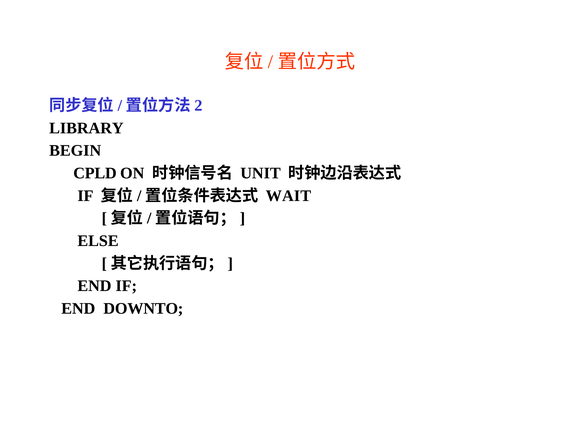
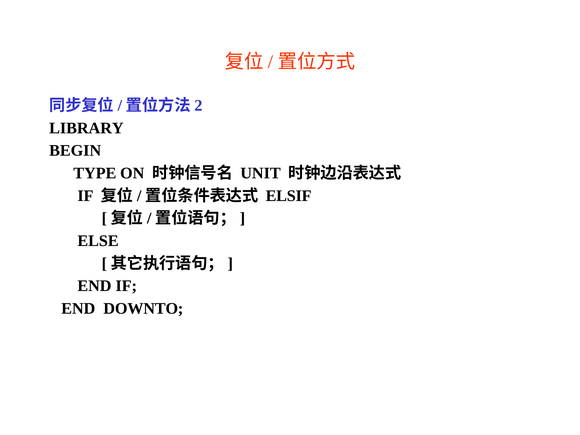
CPLD: CPLD -> TYPE (95, 173)
WAIT: WAIT -> ELSIF (289, 196)
